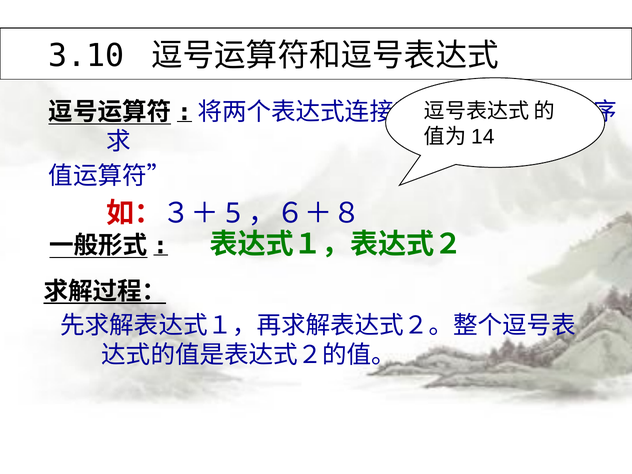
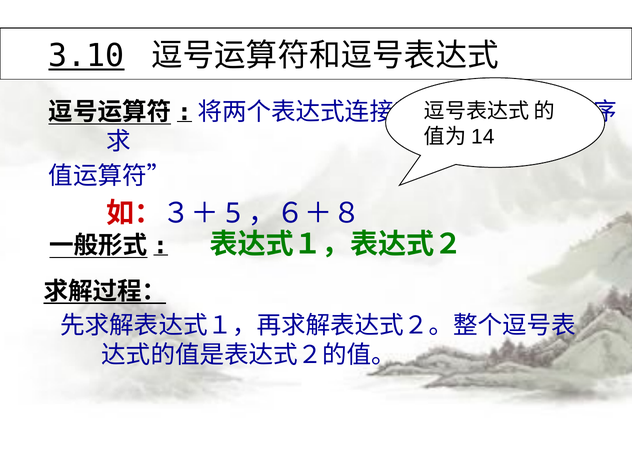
3.10 underline: none -> present (86, 56)
